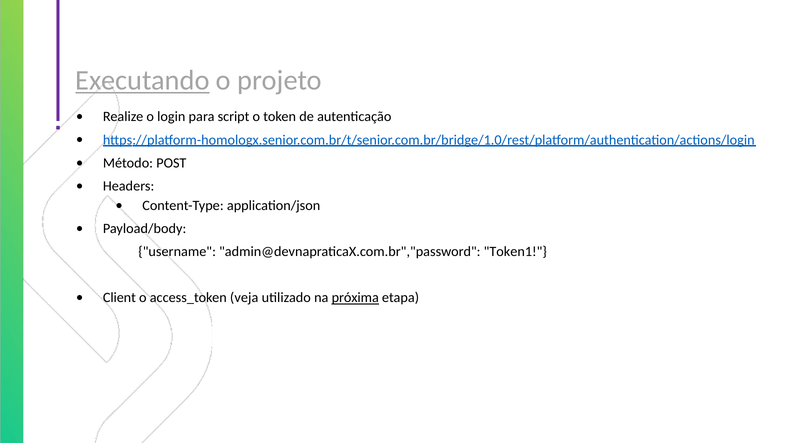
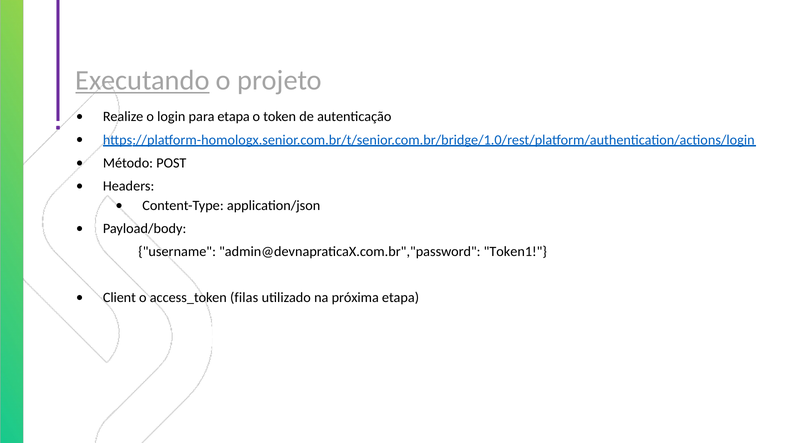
para script: script -> etapa (234, 117)
veja: veja -> filas (244, 298)
próxima underline: present -> none (355, 298)
